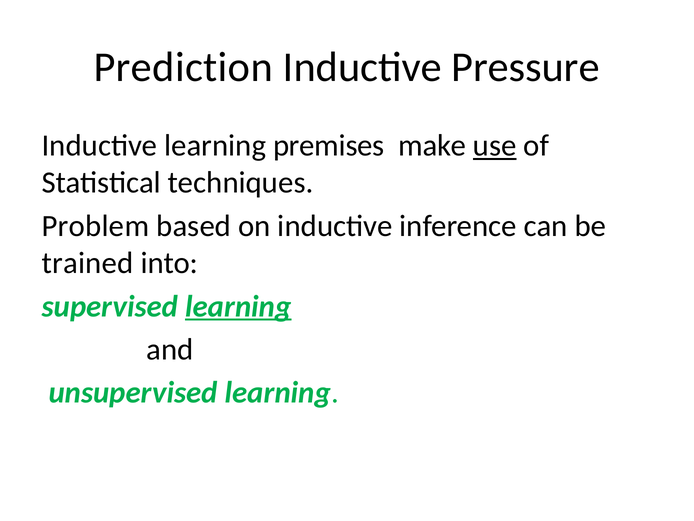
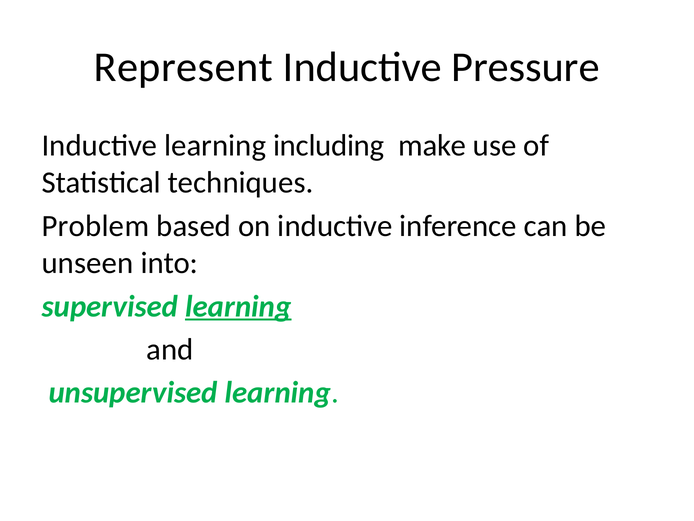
Prediction: Prediction -> Represent (183, 67)
premises: premises -> including (329, 146)
use underline: present -> none (495, 146)
trained: trained -> unseen (88, 263)
